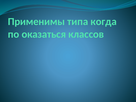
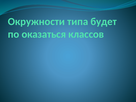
Применимы: Применимы -> Окружности (36, 22)
когда: когда -> будет (104, 22)
